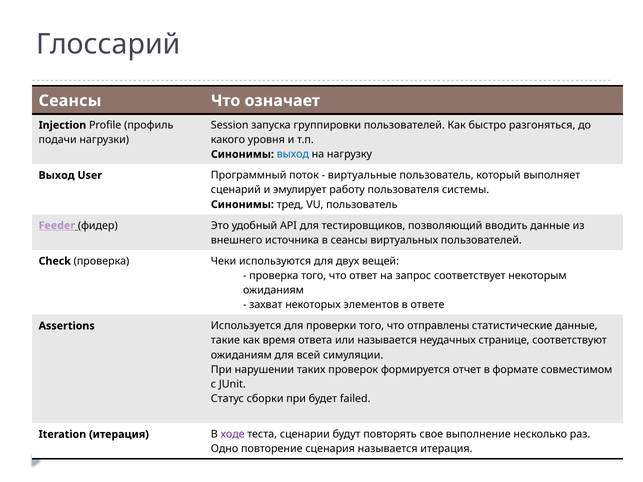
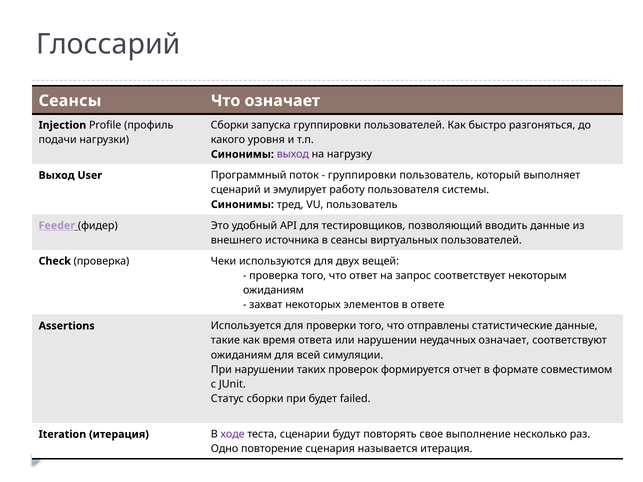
Session: Session -> Сборки (230, 125)
выход colour: blue -> purple (293, 154)
виртуальные: виртуальные -> группировки (362, 175)
или называется: называется -> нарушении (387, 341)
неудачных странице: странице -> означает (504, 341)
